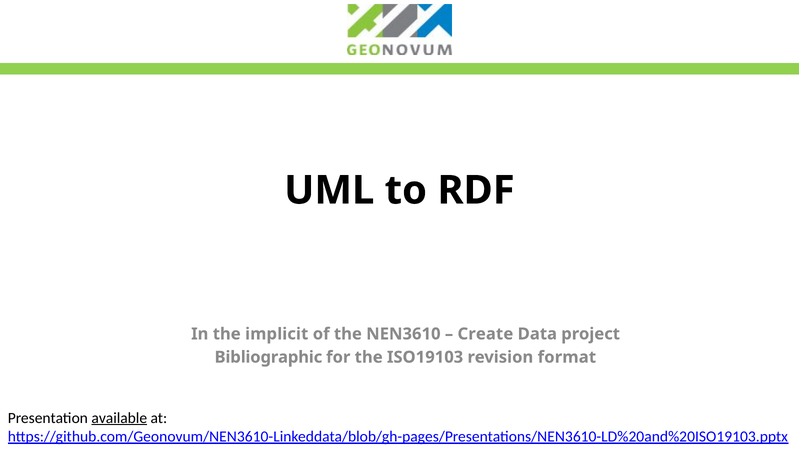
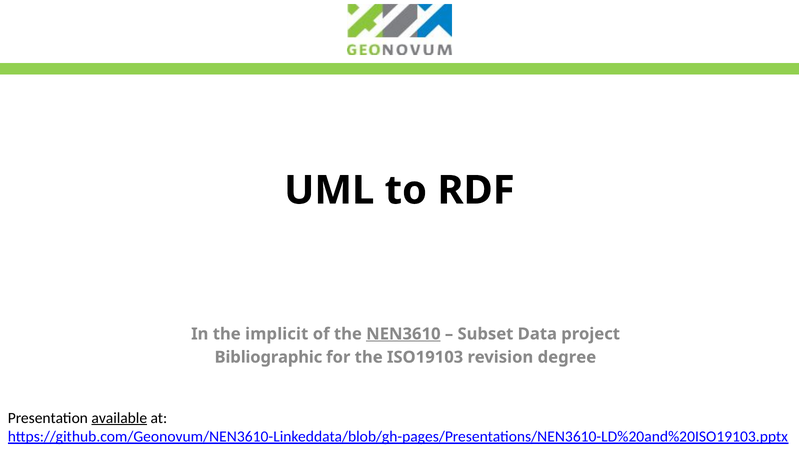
NEN3610 underline: none -> present (403, 334)
Create: Create -> Subset (485, 334)
format: format -> degree (567, 358)
